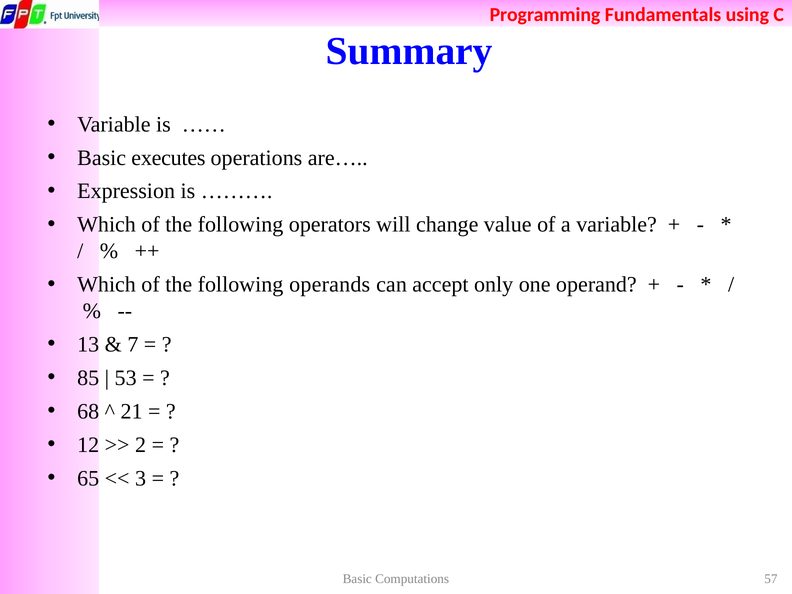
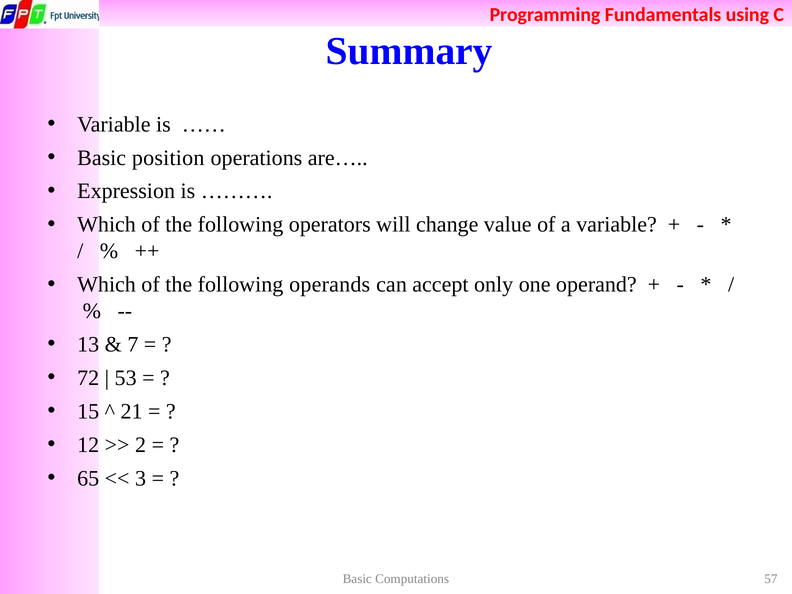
executes: executes -> position (168, 158)
85: 85 -> 72 (88, 378)
68: 68 -> 15 (88, 411)
